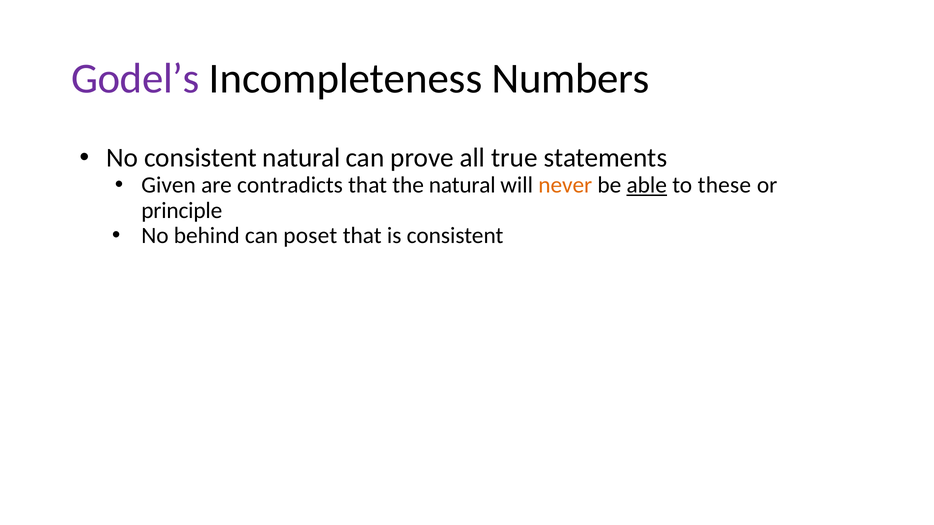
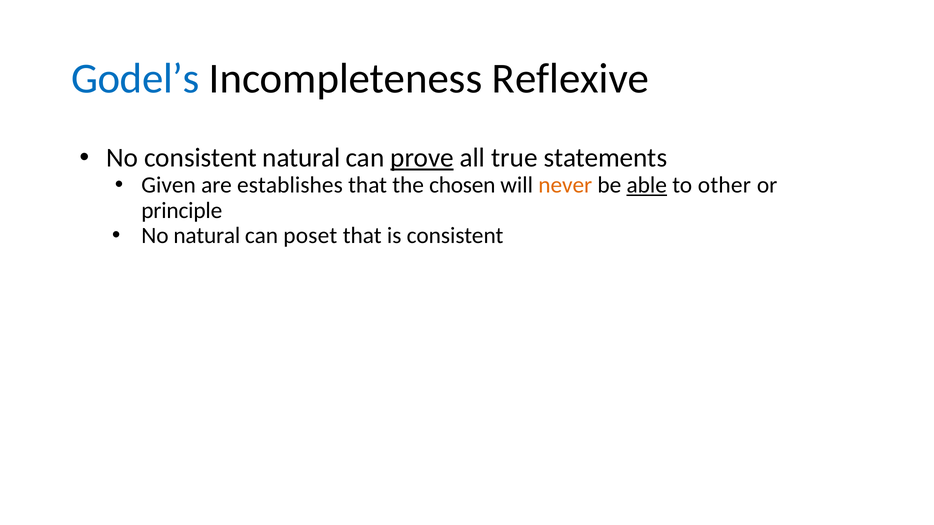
Godel’s colour: purple -> blue (135, 78)
Numbers: Numbers -> Reflexive (571, 78)
prove underline: none -> present (422, 158)
contradicts: contradicts -> establishes (290, 185)
the natural: natural -> chosen (462, 185)
these: these -> other (724, 185)
No behind: behind -> natural (207, 236)
